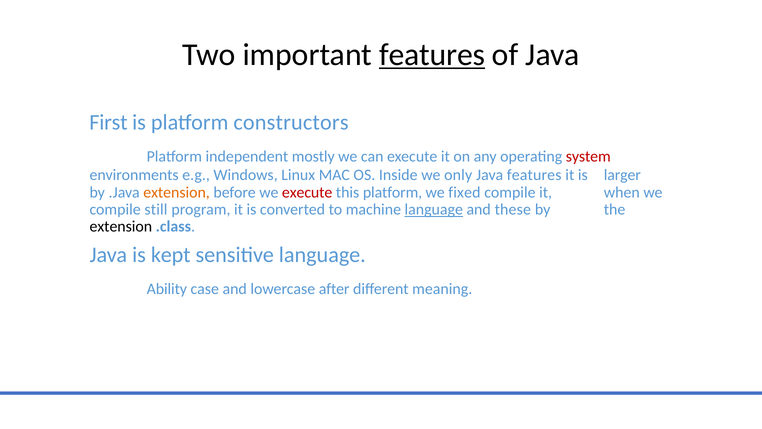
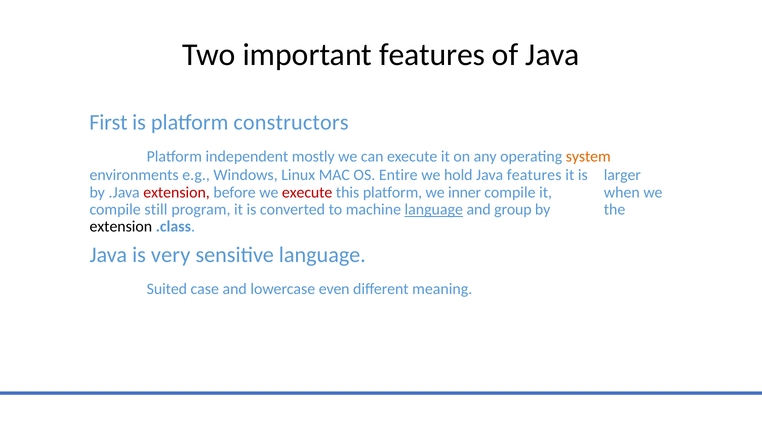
features underline: present -> none (432, 55)
system colour: red -> orange (588, 156)
Inside: Inside -> Entire (398, 175)
only: only -> hold (458, 175)
extension colour: orange -> red (177, 192)
fixed: fixed -> inner (465, 192)
these: these -> group (513, 209)
kept: kept -> very (171, 255)
Ability: Ability -> Suited (167, 289)
after: after -> even (334, 289)
